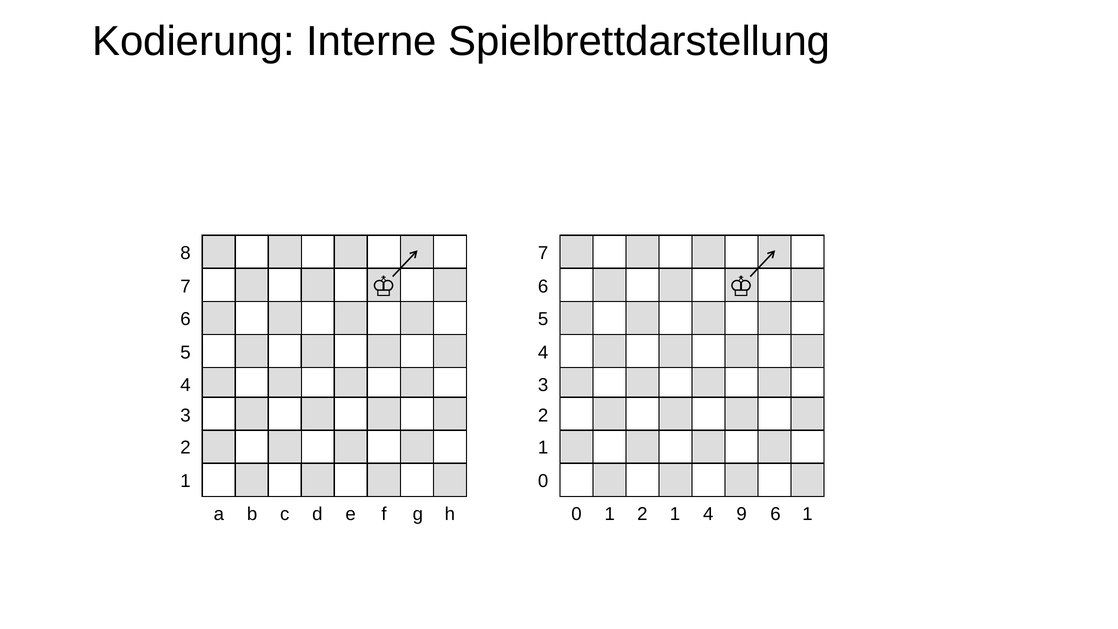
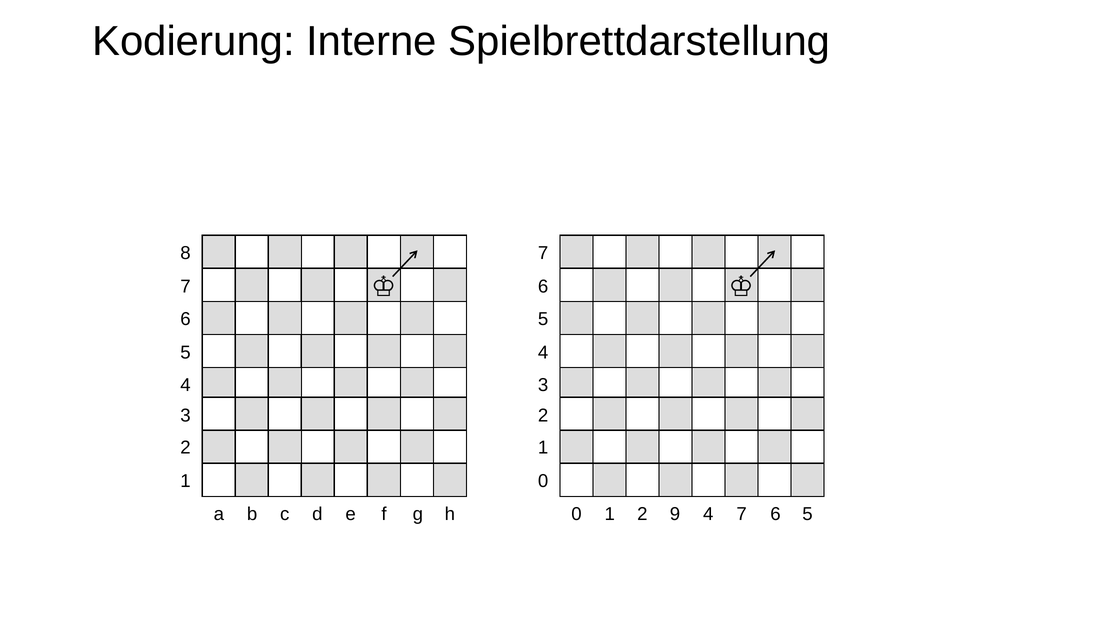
2 1: 1 -> 9 (675, 514)
4 9: 9 -> 7 (742, 514)
6 1: 1 -> 5 (808, 514)
